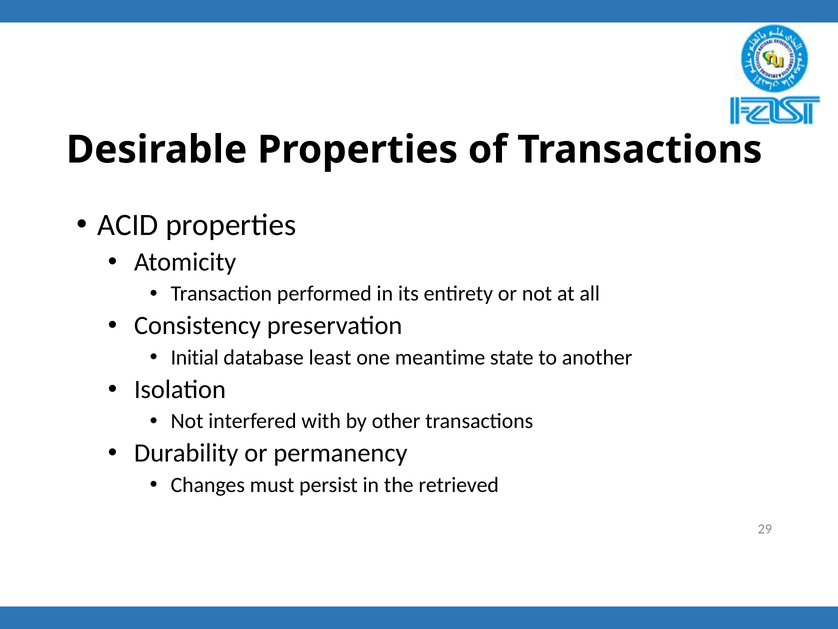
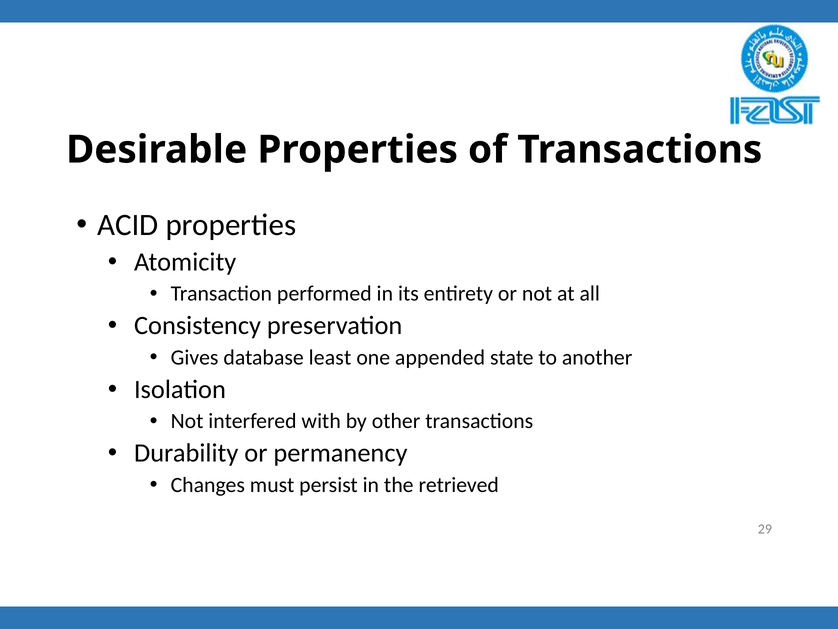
Initial: Initial -> Gives (195, 357)
meantime: meantime -> appended (440, 357)
